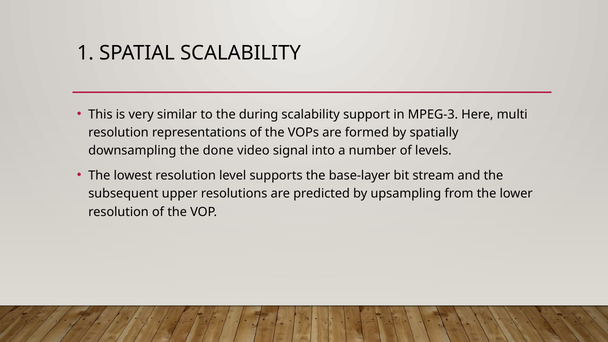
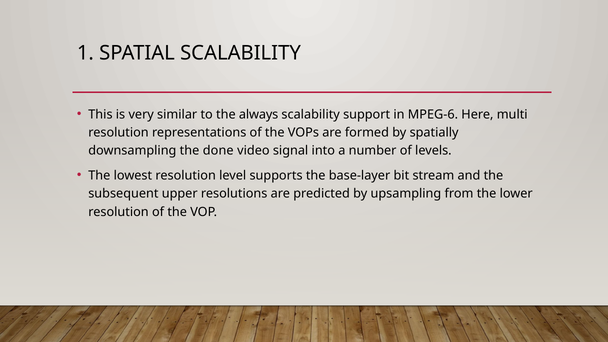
during: during -> always (259, 114)
MPEG-3: MPEG-3 -> MPEG-6 (433, 114)
